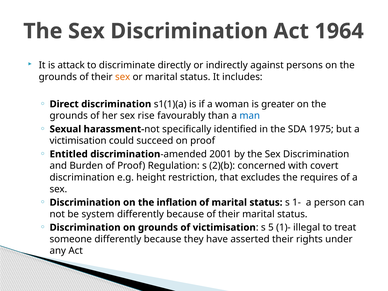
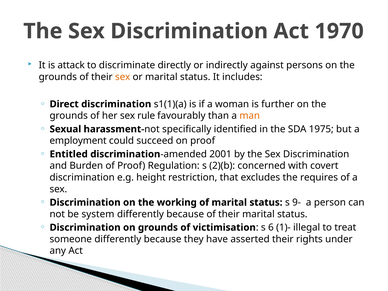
1964: 1964 -> 1970 (339, 31)
greater: greater -> further (278, 104)
rise: rise -> rule (146, 116)
man colour: blue -> orange (250, 116)
victimisation: victimisation -> employment (78, 141)
inflation: inflation -> working (177, 202)
1-: 1- -> 9- (297, 202)
5: 5 -> 6 (271, 227)
